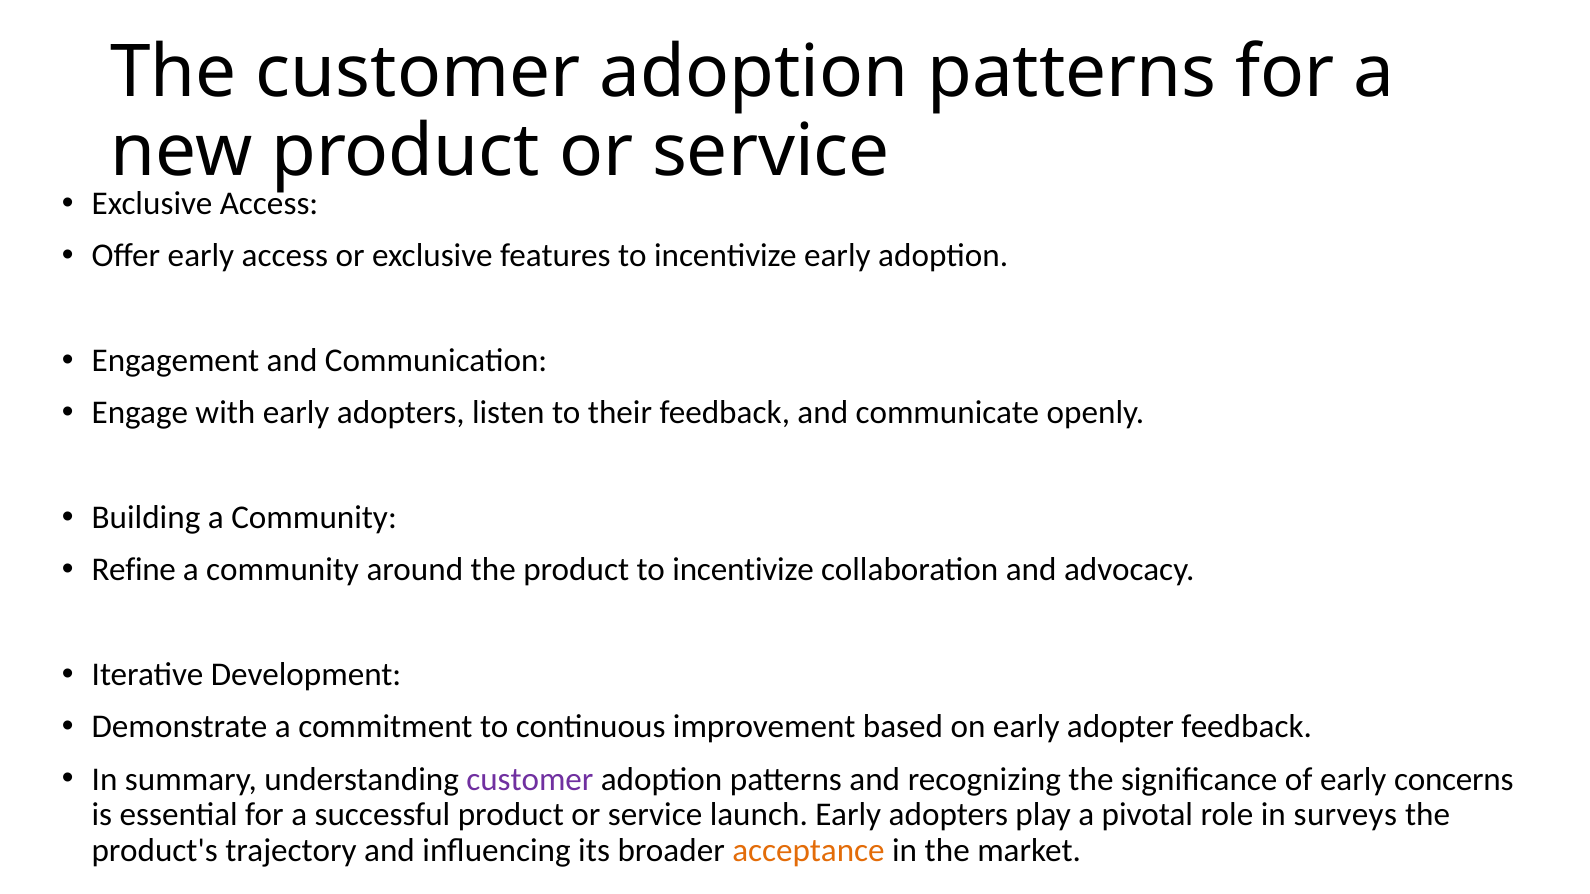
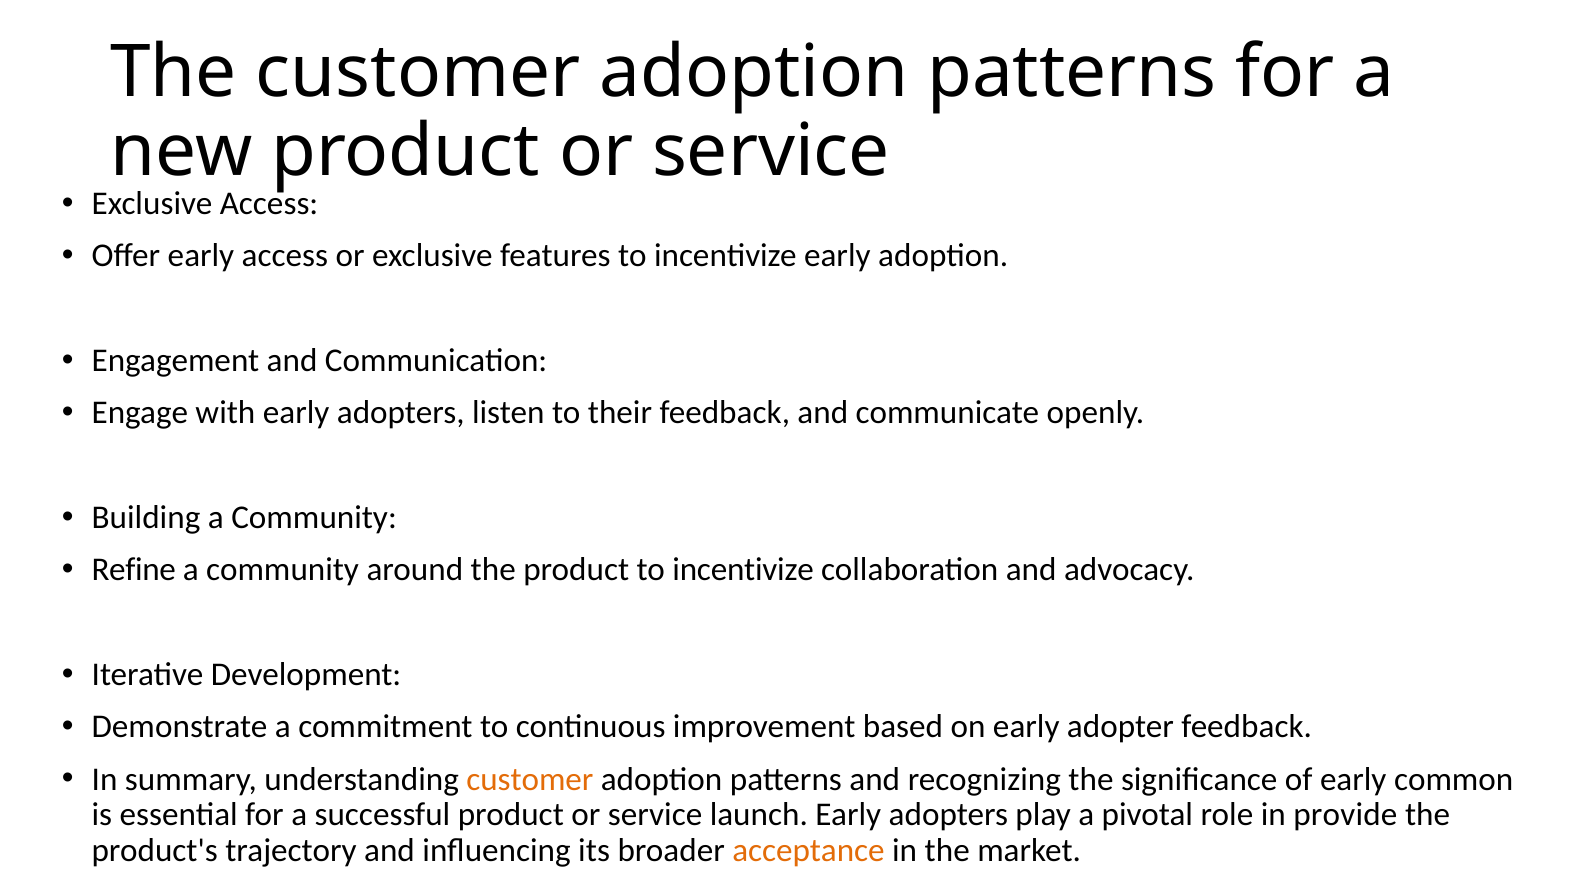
customer colour: purple -> orange (530, 779)
concerns: concerns -> common (1454, 779)
surveys: surveys -> provide (1345, 815)
